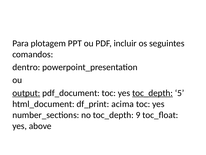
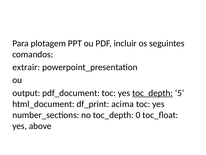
dentro: dentro -> extrair (26, 67)
output underline: present -> none (26, 93)
9: 9 -> 0 (138, 115)
